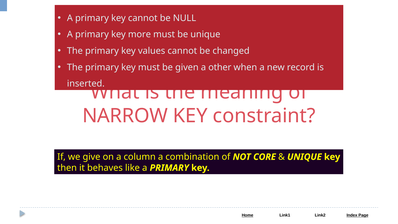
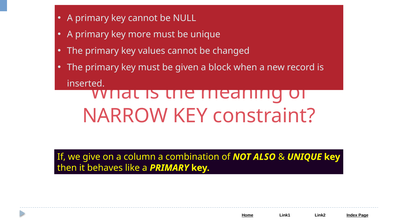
other: other -> block (220, 67)
CORE: CORE -> ALSO (264, 157)
